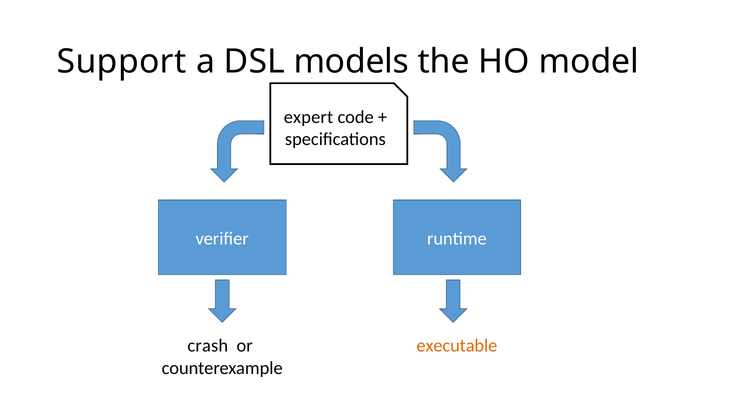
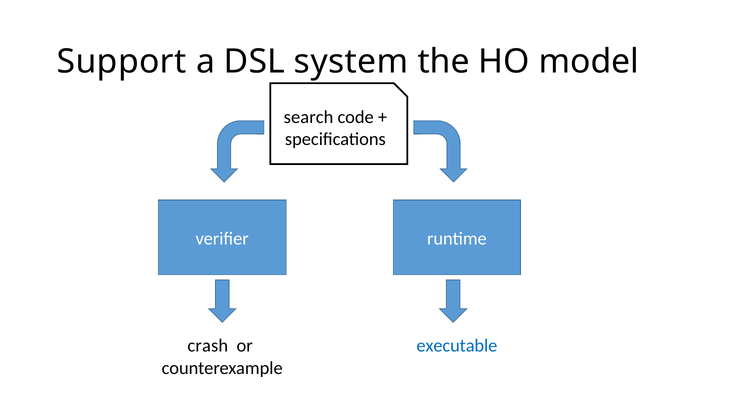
models: models -> system (351, 62)
expert: expert -> search (309, 117)
executable colour: orange -> blue (457, 346)
